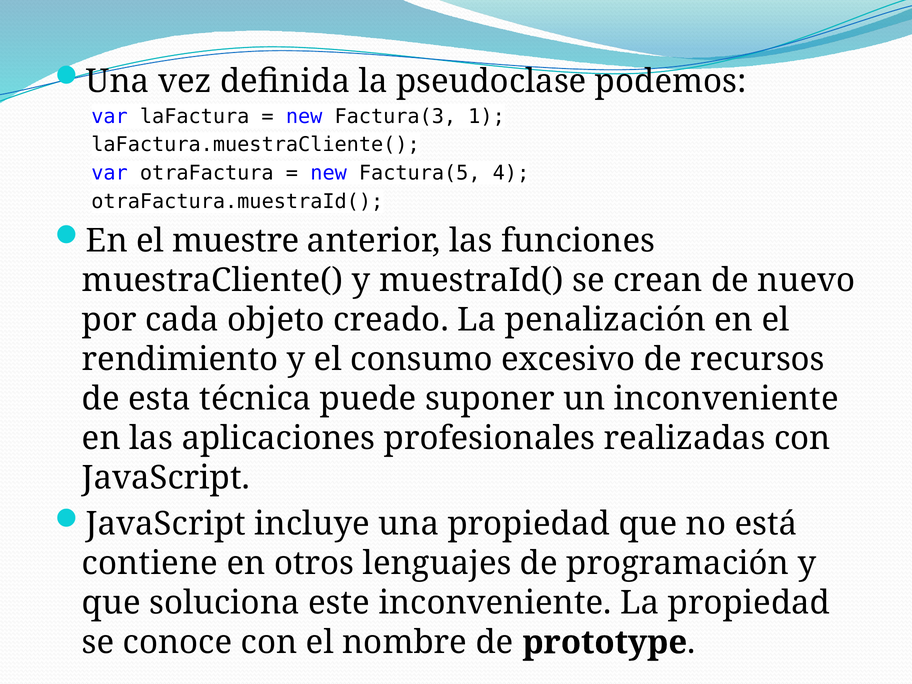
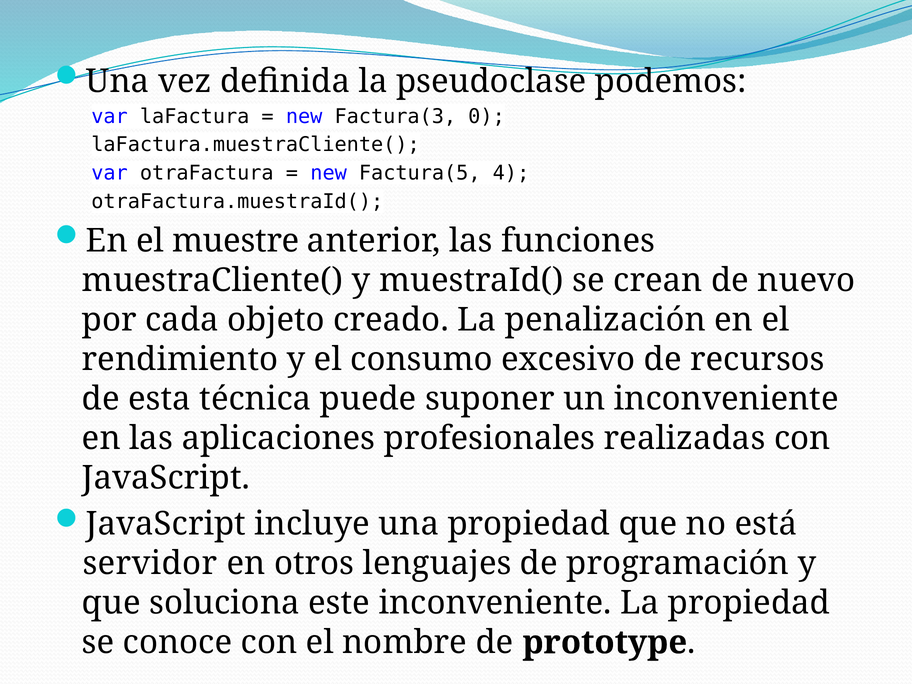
1: 1 -> 0 (487, 116)
contiene: contiene -> servidor (150, 563)
